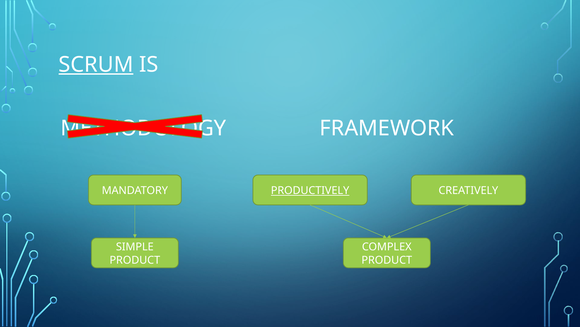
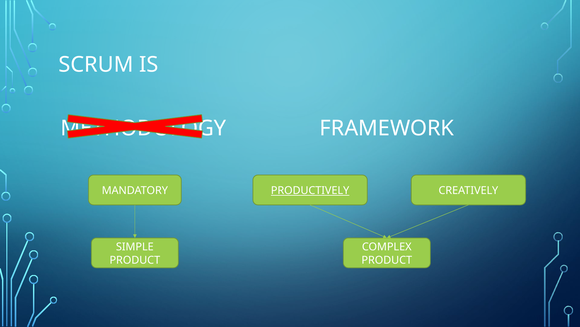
SCRUM underline: present -> none (96, 64)
